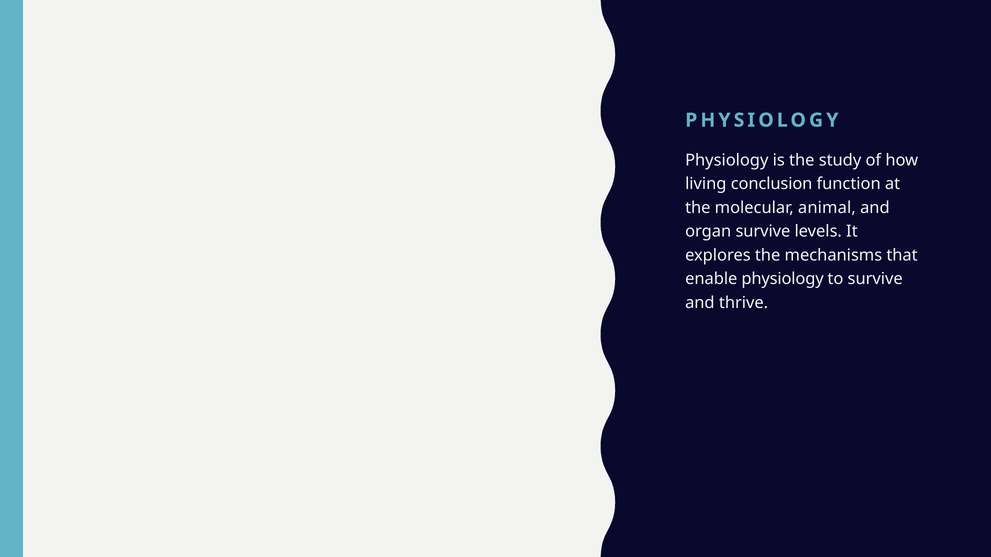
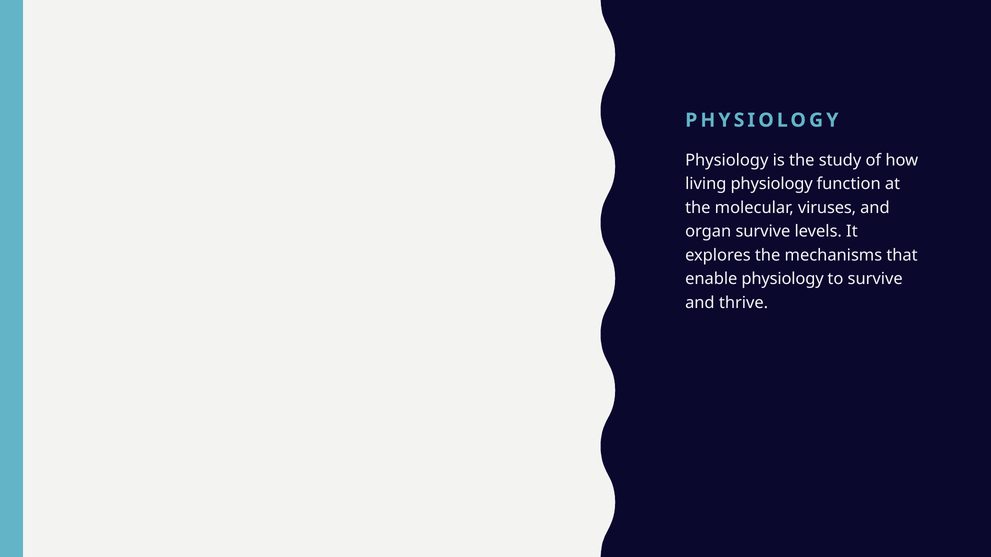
living conclusion: conclusion -> physiology (772, 184)
animal: animal -> viruses (827, 208)
